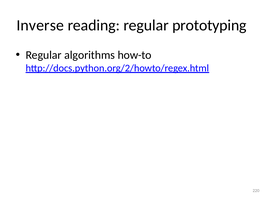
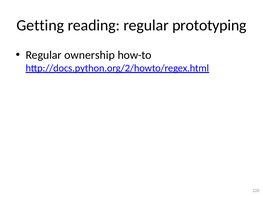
Inverse: Inverse -> Getting (40, 25)
algorithms: algorithms -> ownership (90, 55)
